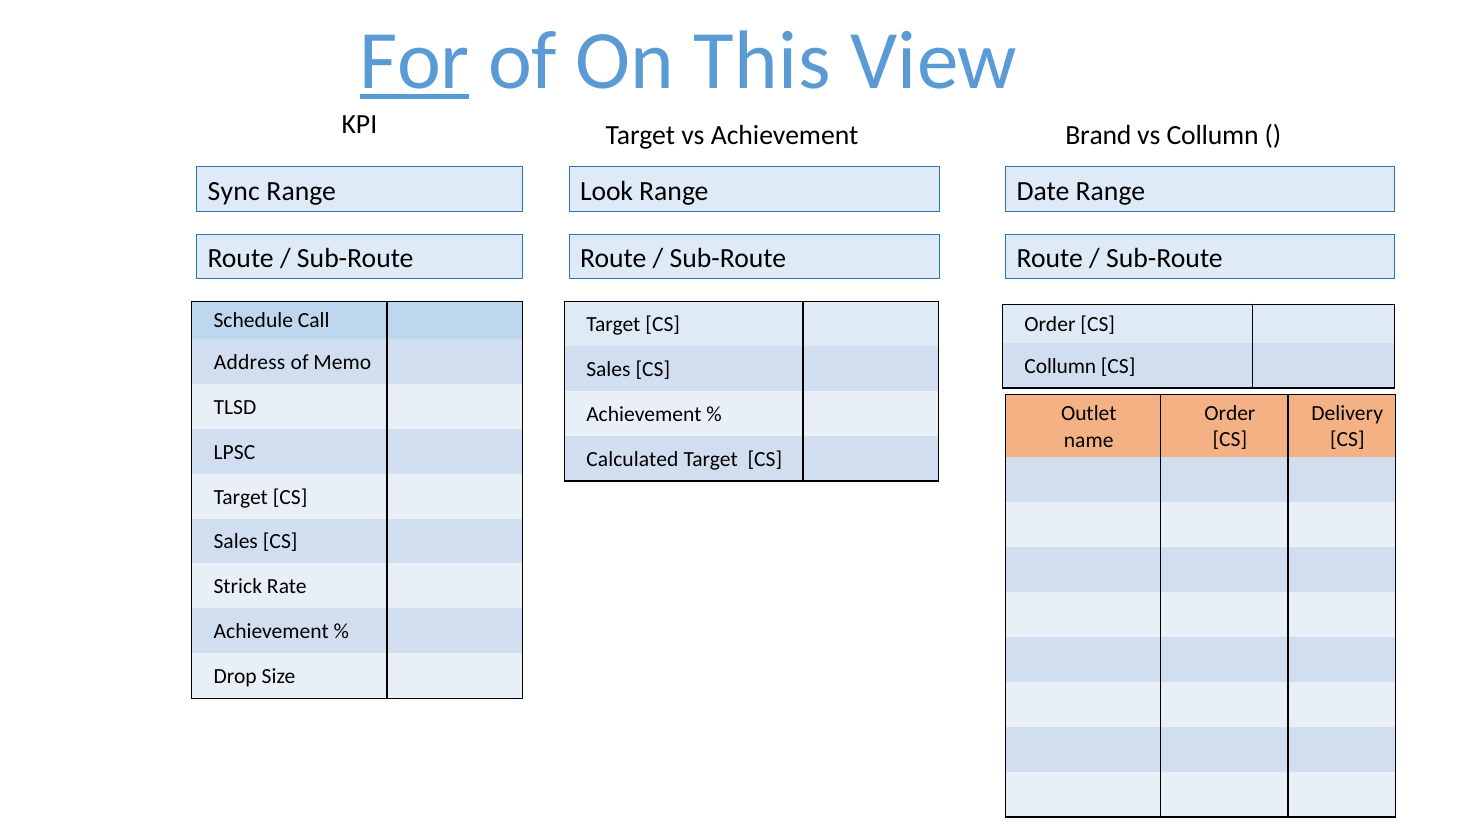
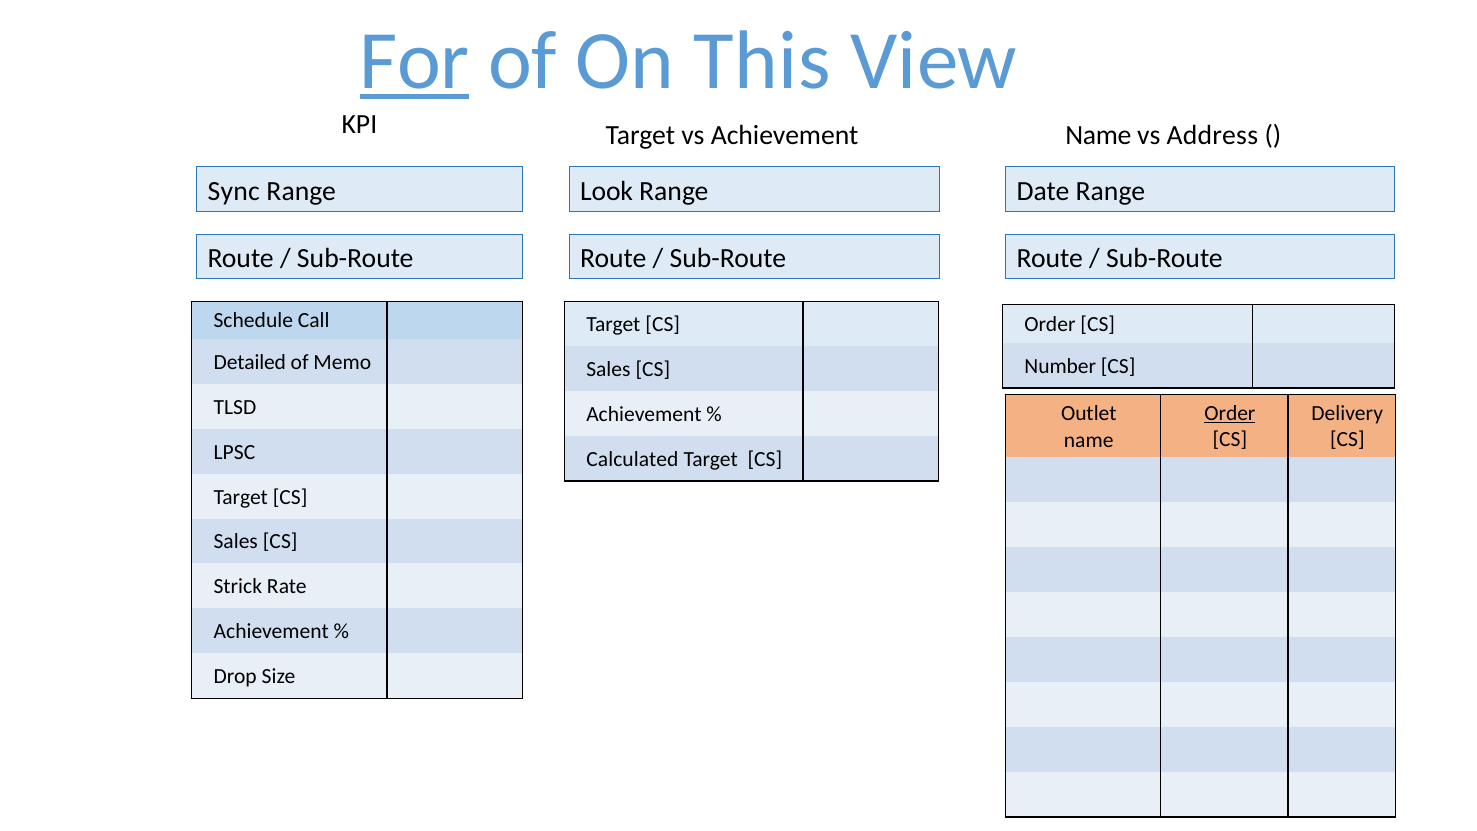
Brand: Brand -> Name (1098, 135)
vs Collumn: Collumn -> Address (1212, 135)
Address: Address -> Detailed (250, 362)
Collumn: Collumn -> Number (1060, 366)
Order underline: none -> present (1230, 413)
